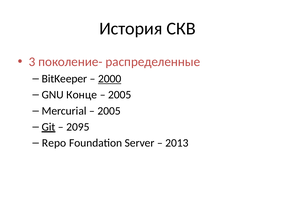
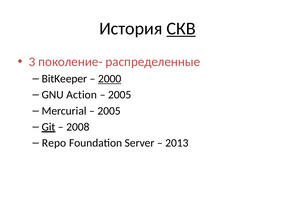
СКВ underline: none -> present (181, 29)
Конце: Конце -> Action (82, 95)
2095: 2095 -> 2008 (78, 127)
